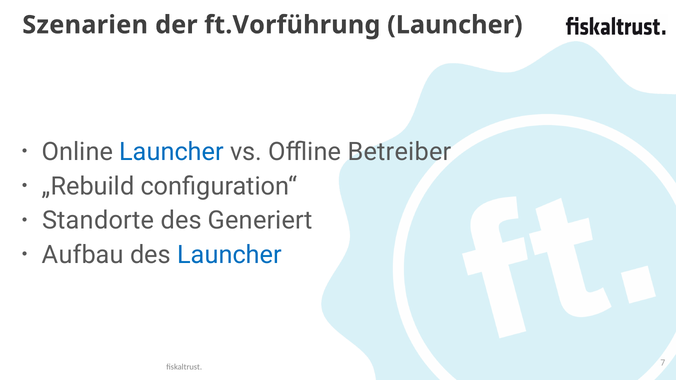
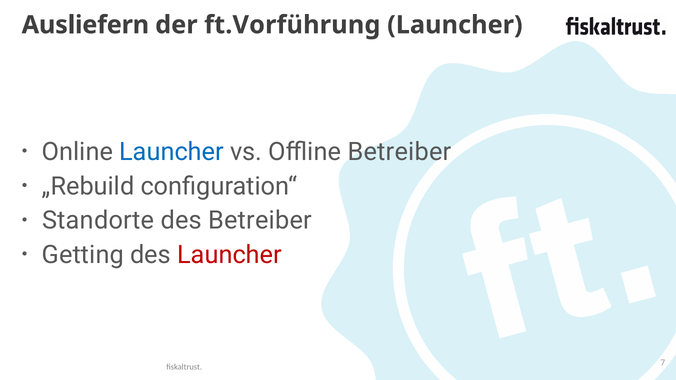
Szenarien: Szenarien -> Ausliefern (85, 25)
des Generiert: Generiert -> Betreiber (260, 221)
Aufbau: Aufbau -> Getting (83, 255)
Launcher colour: blue -> red (229, 255)
